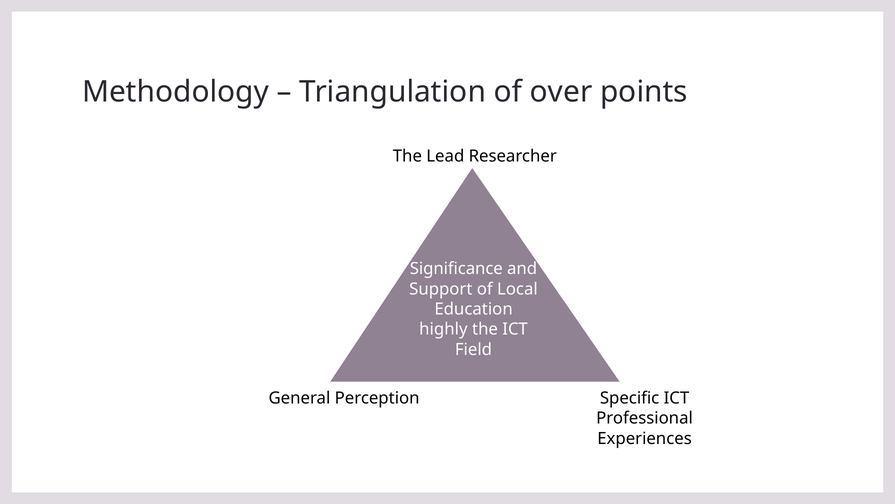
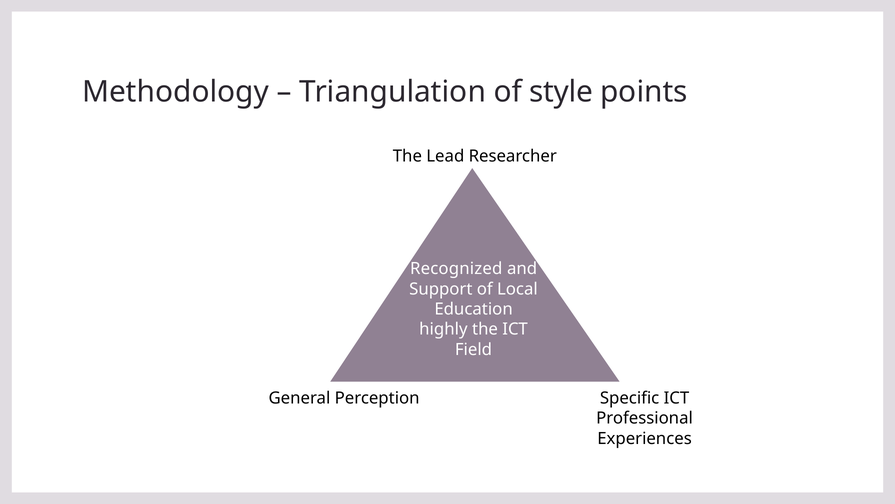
over: over -> style (561, 92)
Significance: Significance -> Recognized (456, 269)
